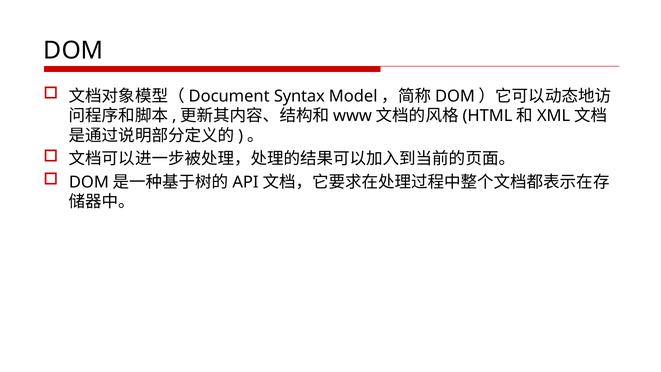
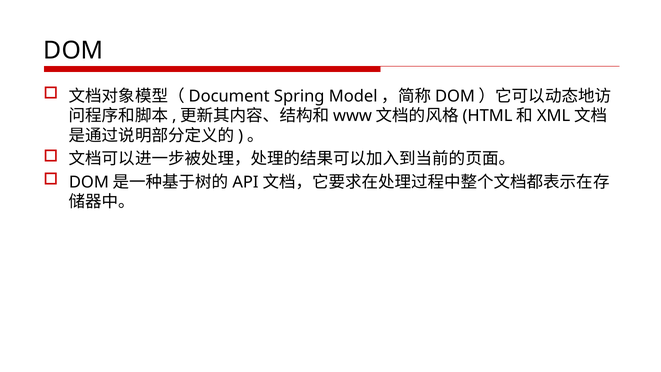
Syntax: Syntax -> Spring (299, 96)
